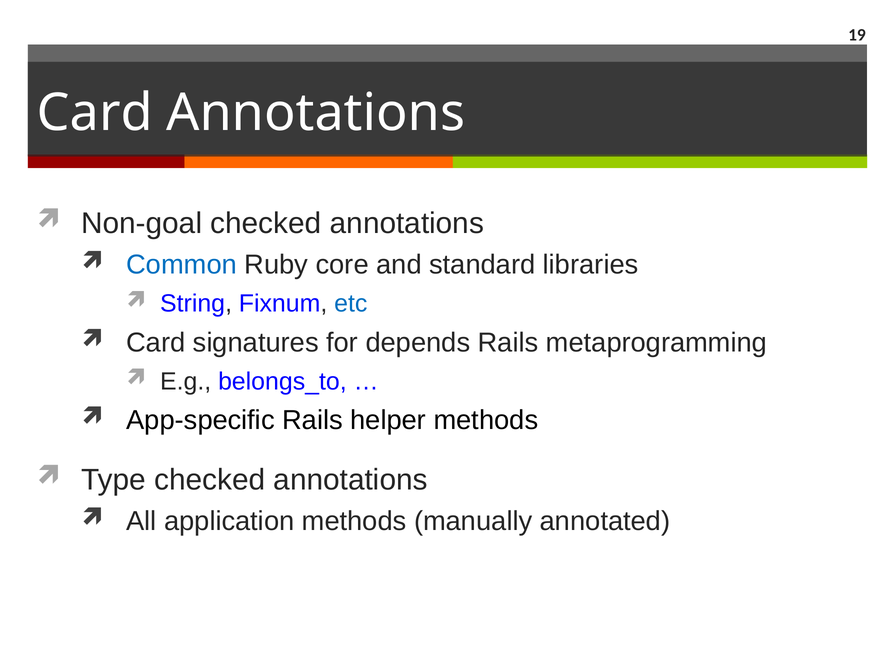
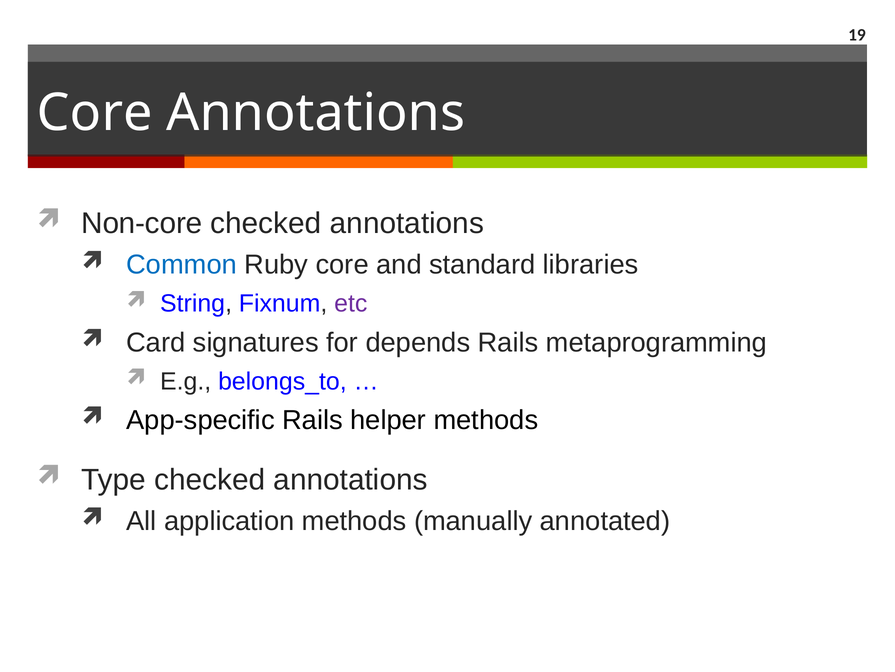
Card: Card -> Core (95, 113)
Non-goal: Non-goal -> Non-core (142, 223)
etc colour: blue -> purple (351, 303)
